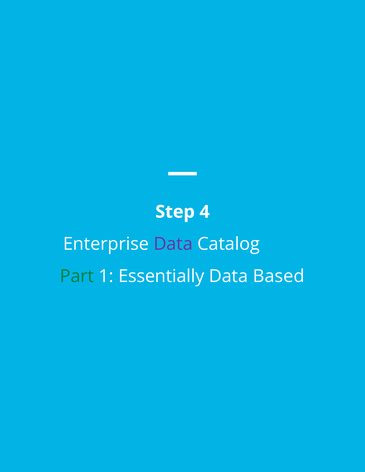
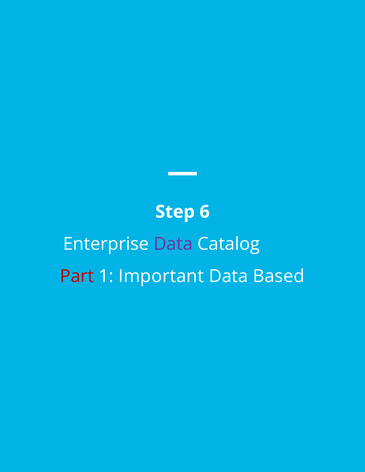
4: 4 -> 6 (205, 212)
Part colour: green -> red (77, 276)
Essentially: Essentially -> Important (161, 276)
